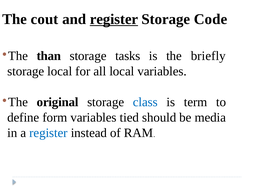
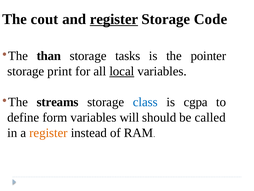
briefly: briefly -> pointer (208, 56)
storage local: local -> print (60, 71)
local underline: none -> present (122, 71)
original: original -> streams (58, 102)
term: term -> cgpa (196, 102)
tied: tied -> will (129, 117)
media: media -> called (210, 117)
register colour: blue -> orange (48, 132)
